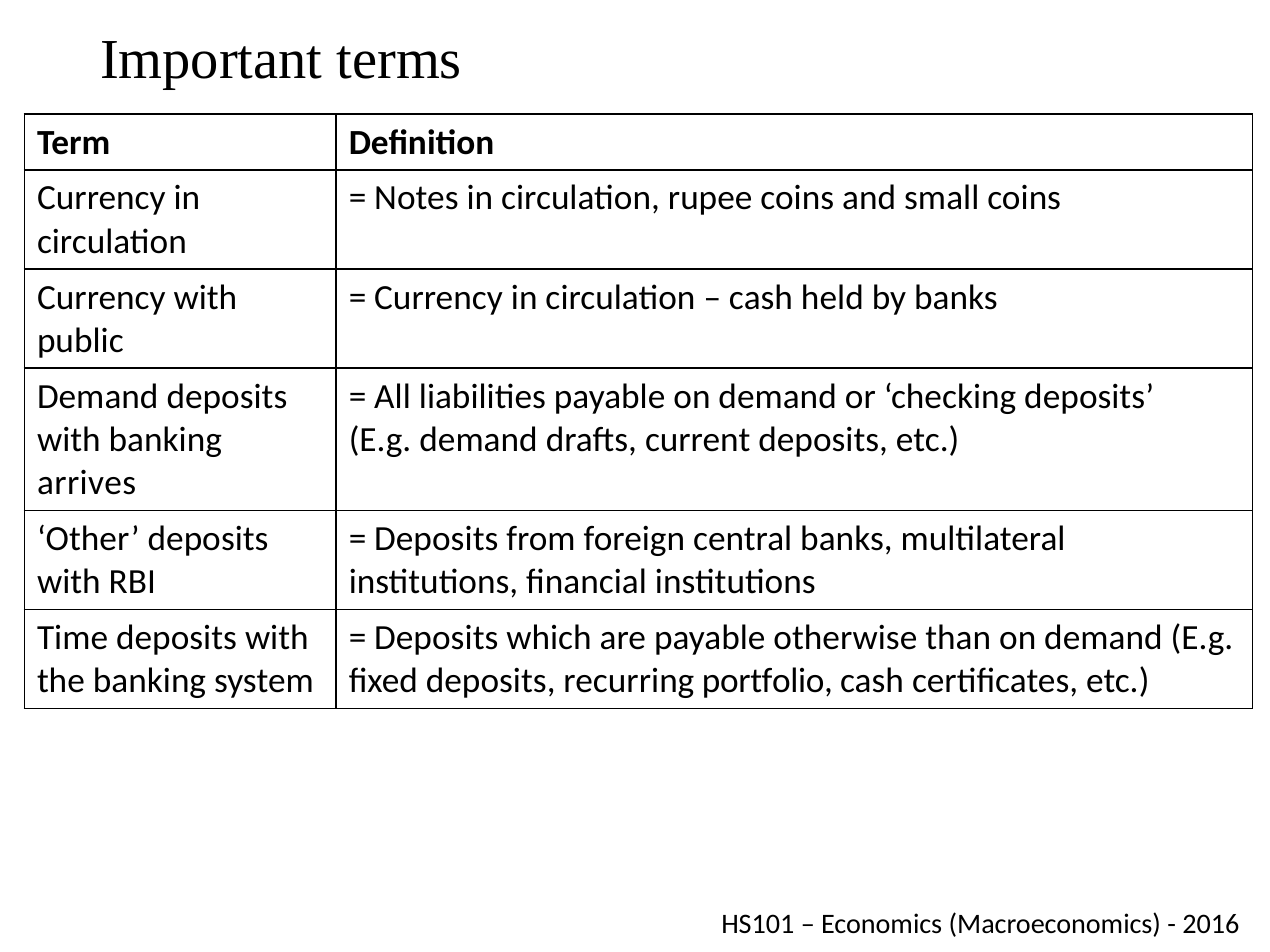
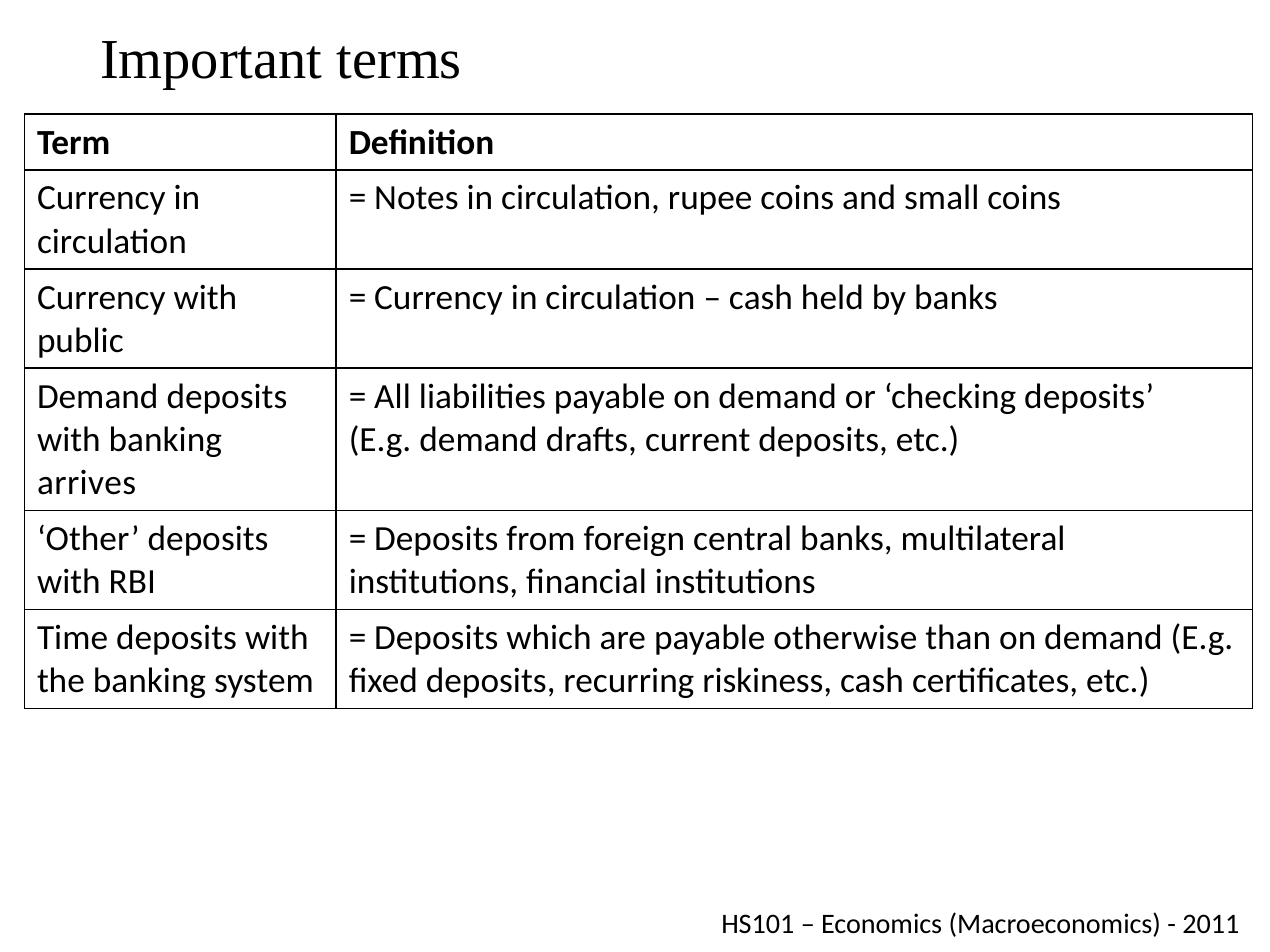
portfolio: portfolio -> riskiness (767, 681)
2016: 2016 -> 2011 (1211, 925)
